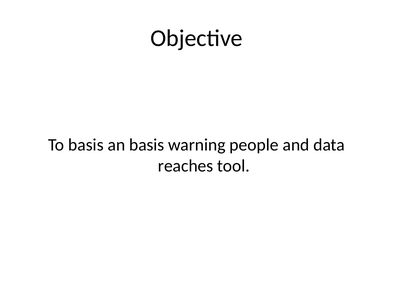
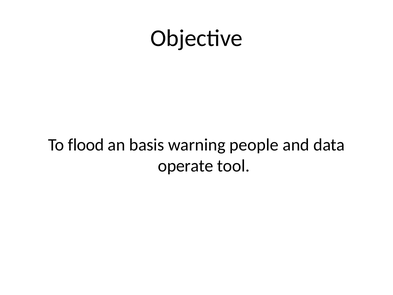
To basis: basis -> flood (86, 145)
reaches: reaches -> operate (186, 166)
